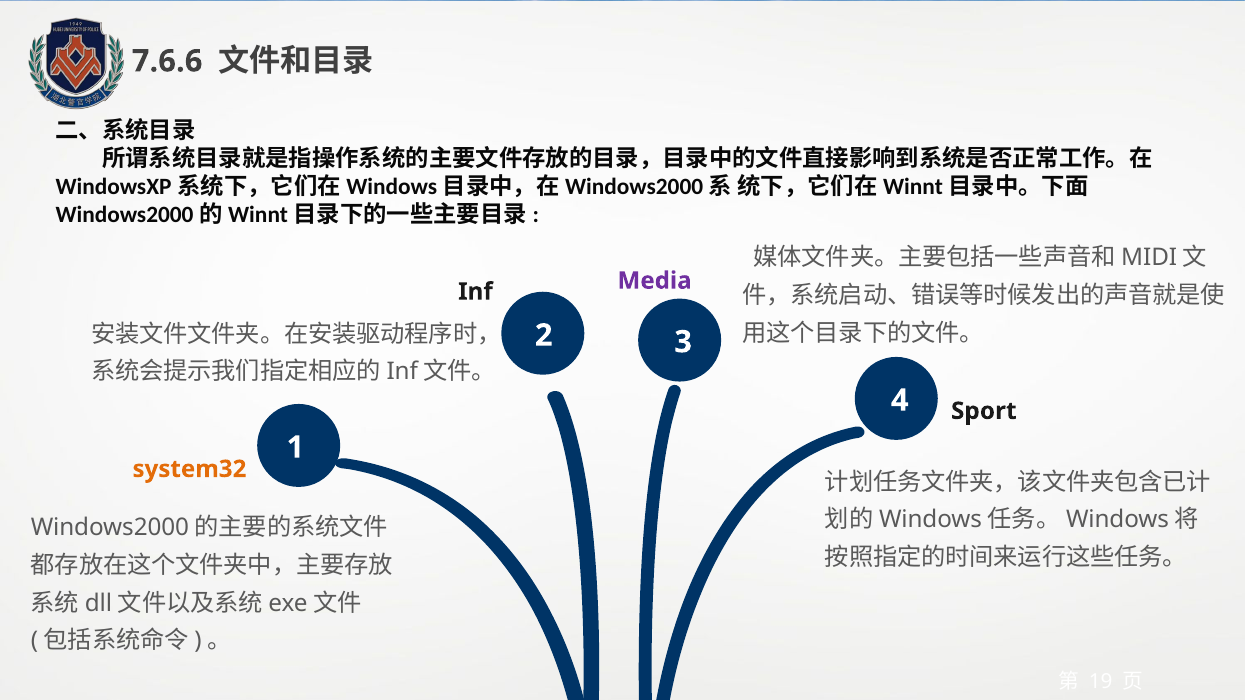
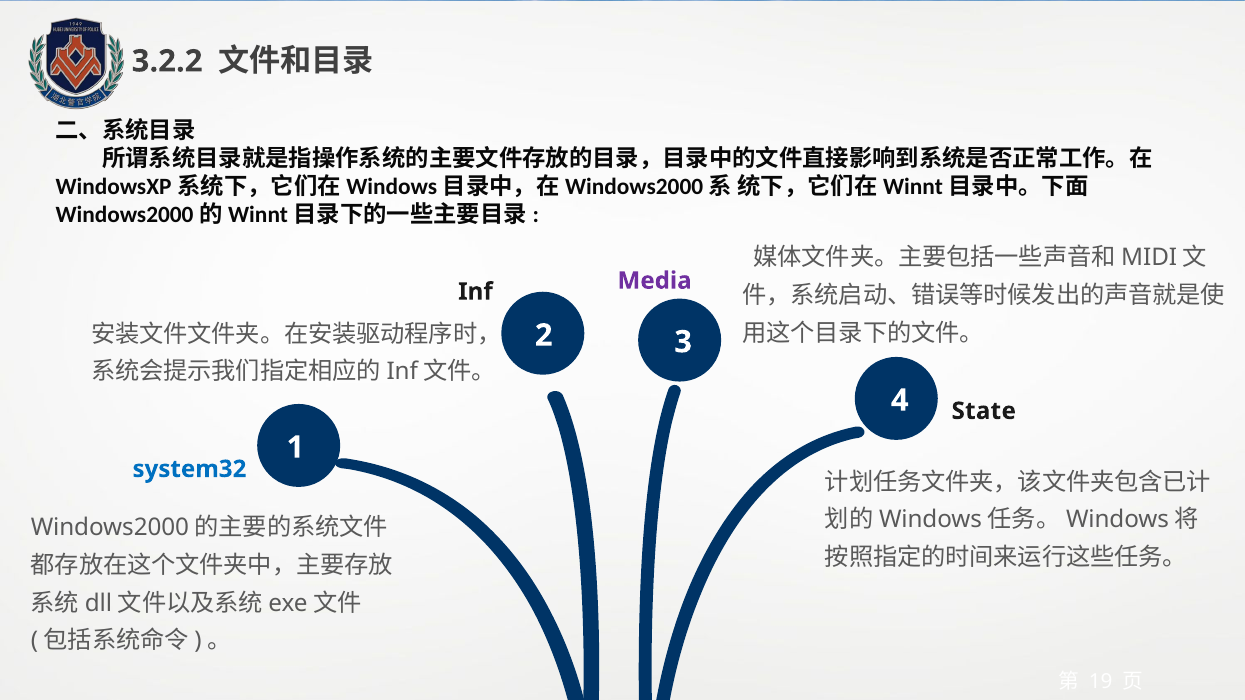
7.6.6: 7.6.6 -> 3.2.2 (167, 61)
Sport: Sport -> State (984, 411)
system32 colour: orange -> blue (189, 469)
